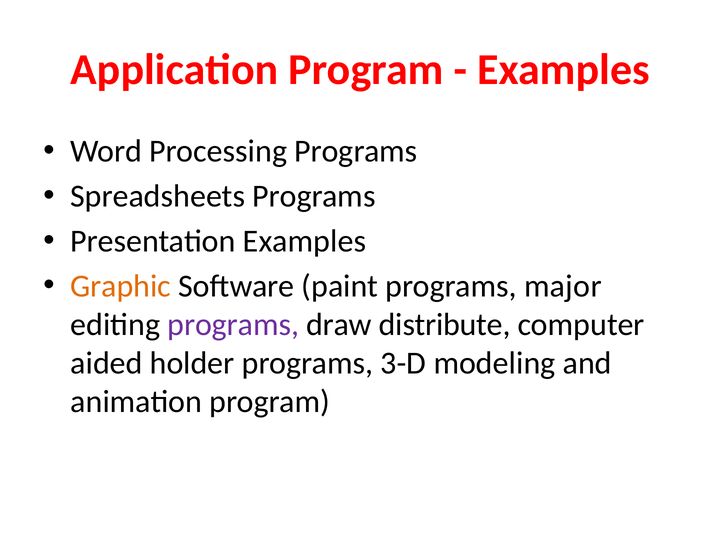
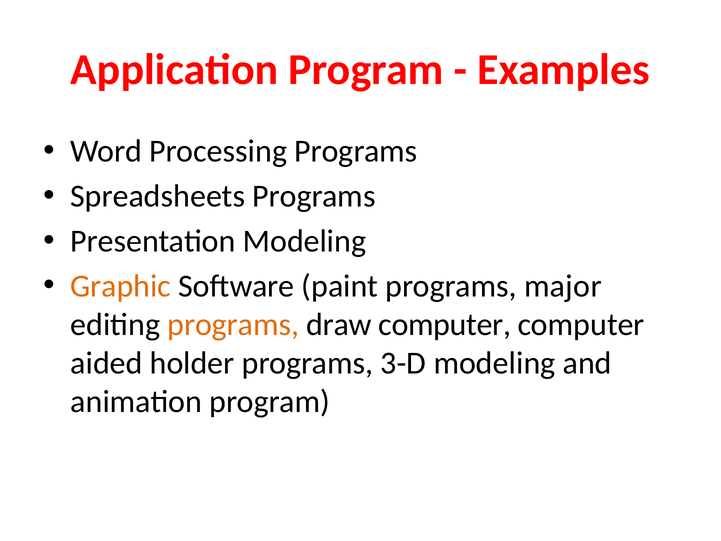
Presentation Examples: Examples -> Modeling (304, 241)
programs colour: purple -> orange (233, 324)
draw distribute: distribute -> computer (445, 324)
